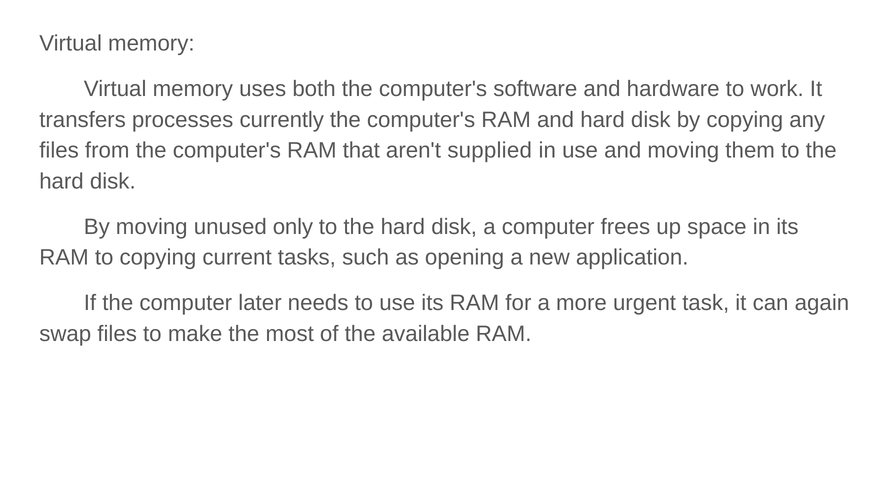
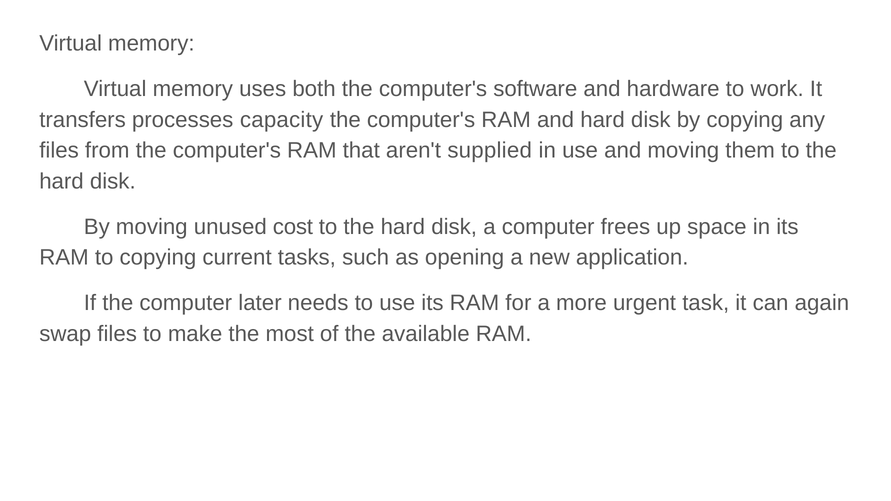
currently: currently -> capacity (282, 120)
only: only -> cost (293, 227)
